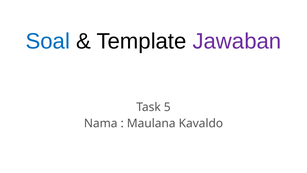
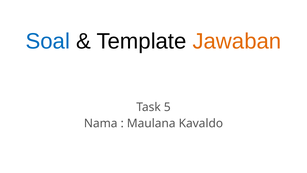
Jawaban colour: purple -> orange (237, 41)
